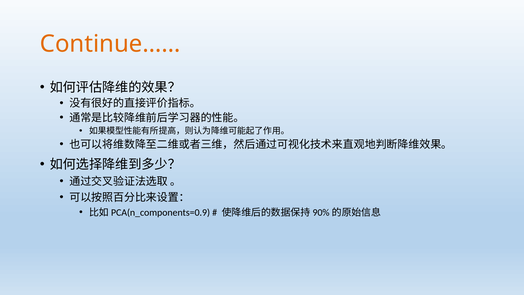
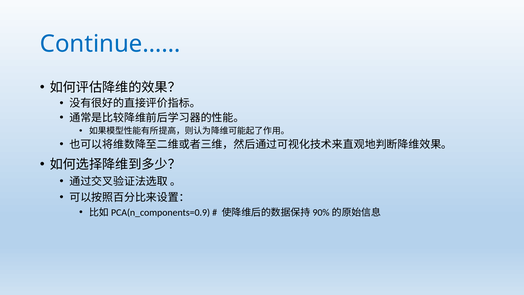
Continue…… colour: orange -> blue (110, 44)
